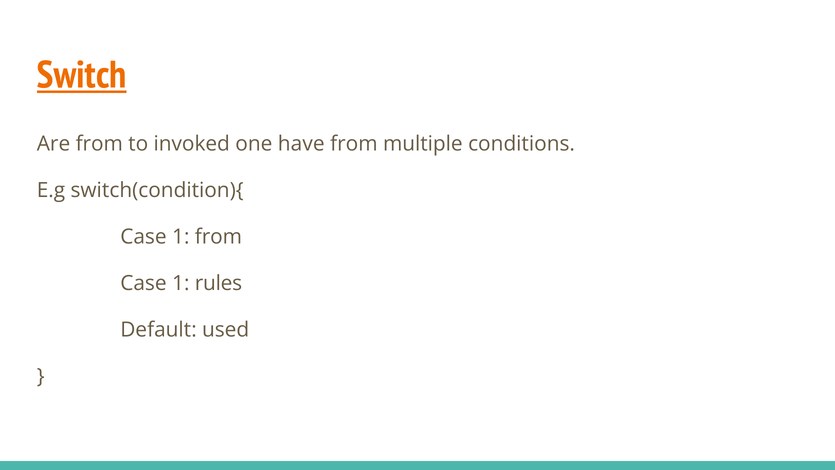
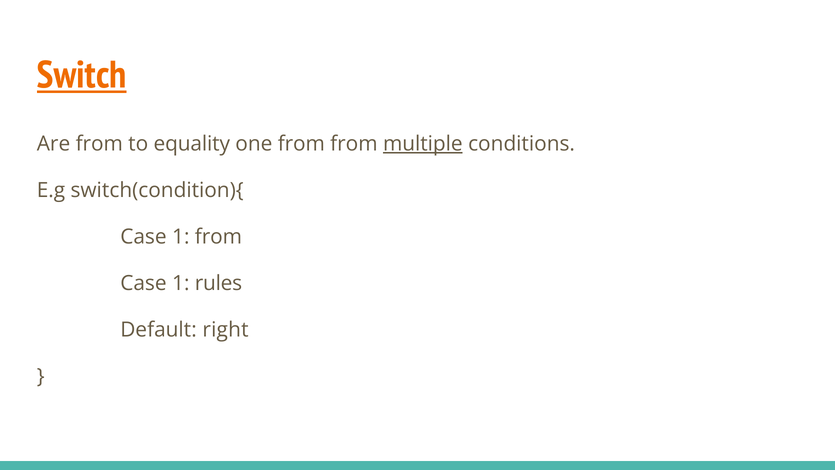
invoked: invoked -> equality (192, 144)
one have: have -> from (301, 144)
multiple underline: none -> present (423, 144)
used: used -> right (225, 330)
